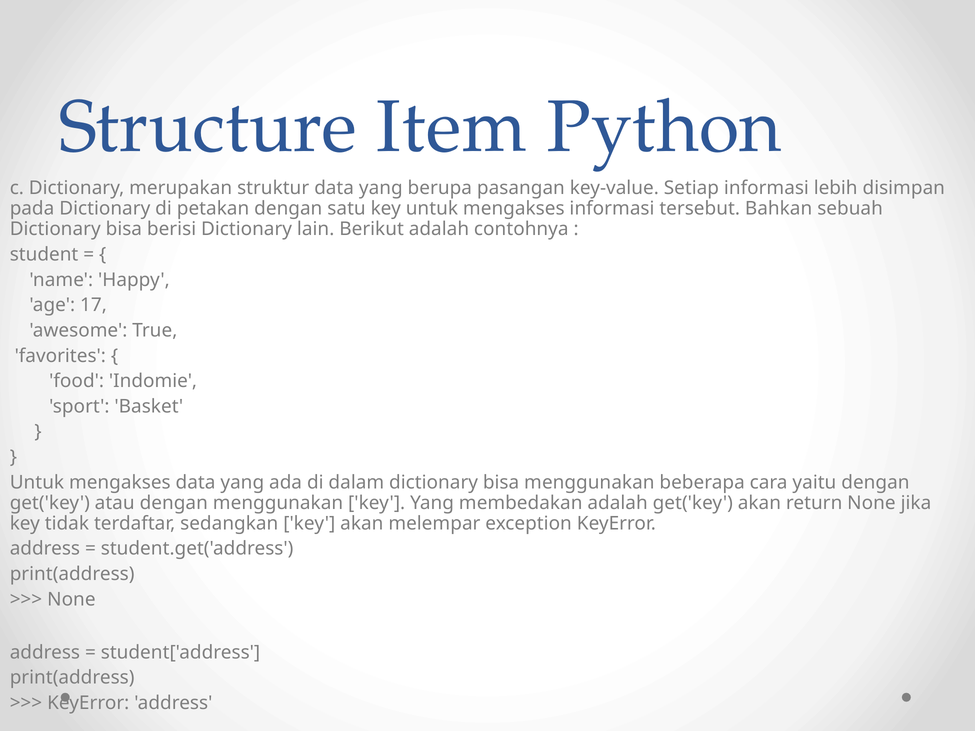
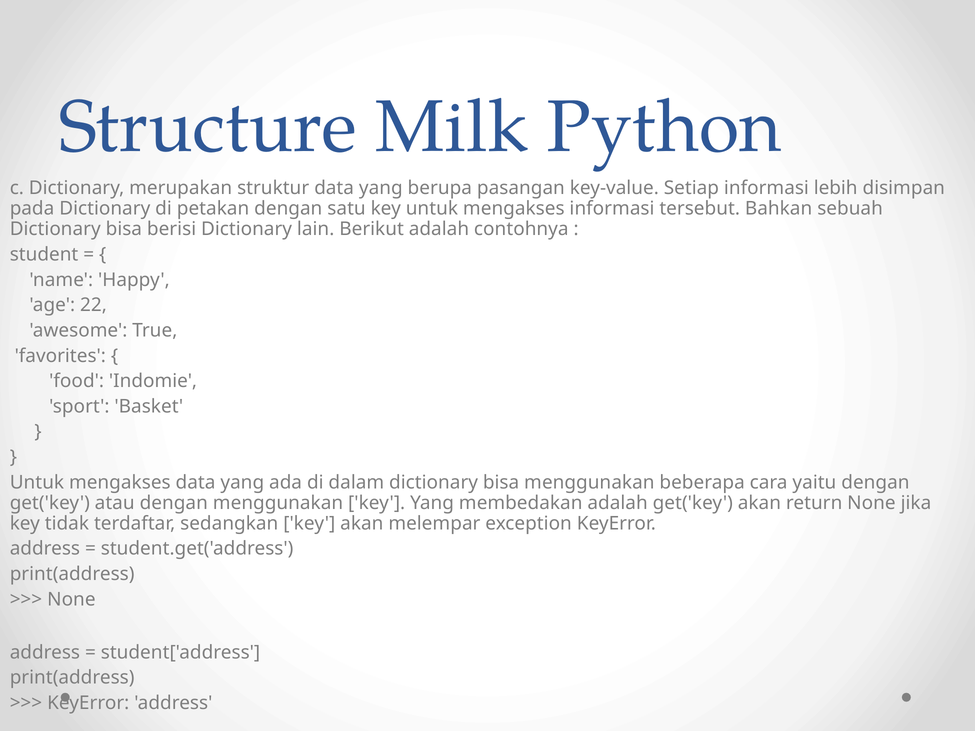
Item: Item -> Milk (452, 127)
17: 17 -> 22 (93, 305)
